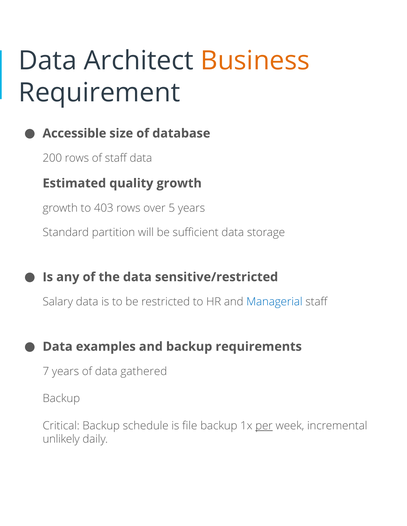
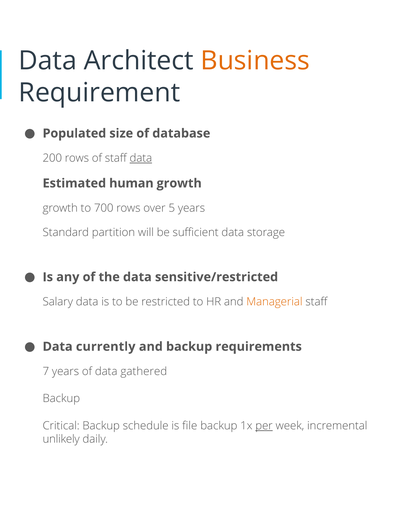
Accessible: Accessible -> Populated (74, 134)
data underline: none -> present (141, 158)
quality: quality -> human (131, 184)
403: 403 -> 700 (104, 208)
Managerial colour: blue -> orange (274, 302)
examples: examples -> currently (106, 347)
